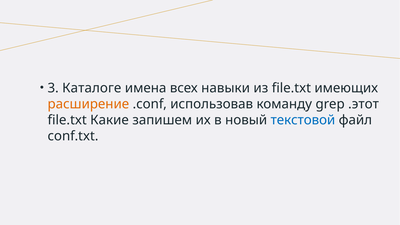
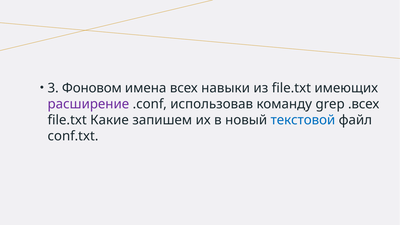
Каталоге: Каталоге -> Фоновом (92, 88)
расширение colour: orange -> purple (88, 104)
.этот: .этот -> .всех (364, 104)
